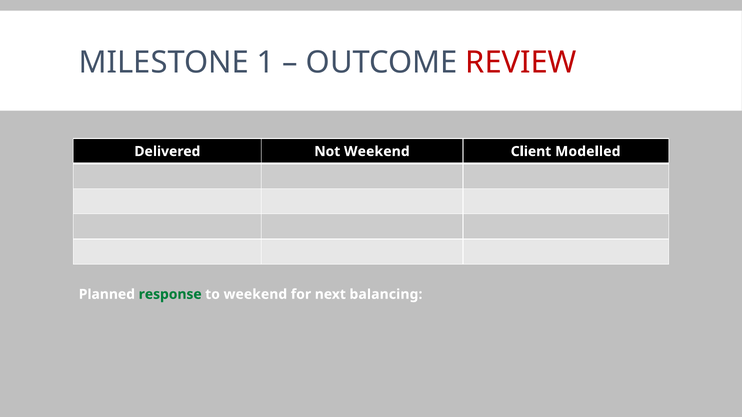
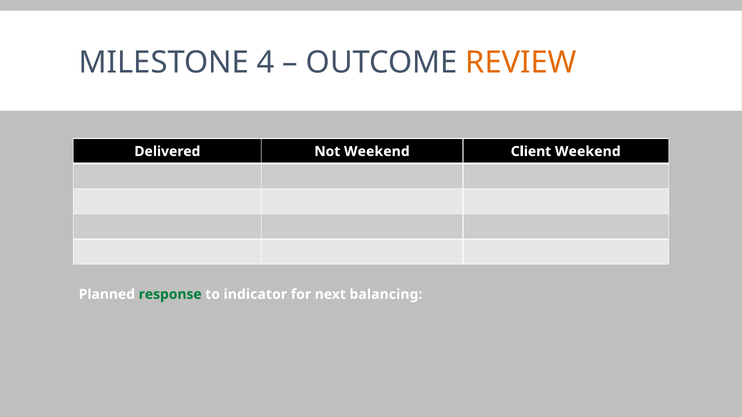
1: 1 -> 4 (266, 62)
REVIEW colour: red -> orange (521, 62)
Client Modelled: Modelled -> Weekend (588, 152)
to weekend: weekend -> indicator (255, 295)
